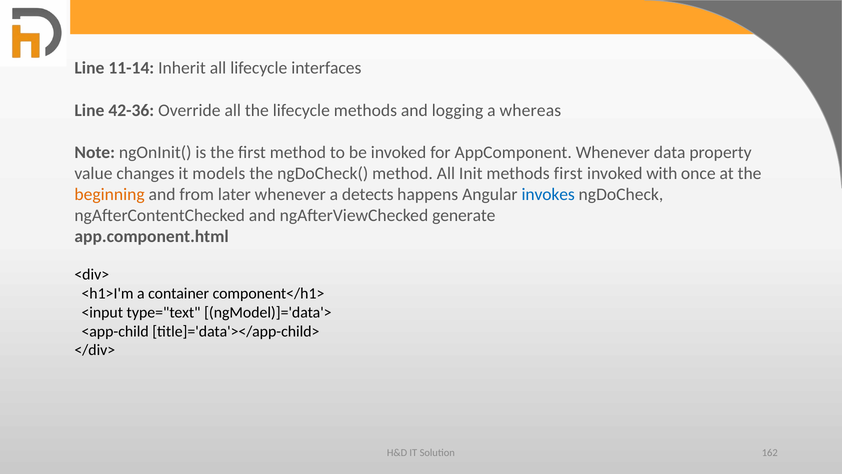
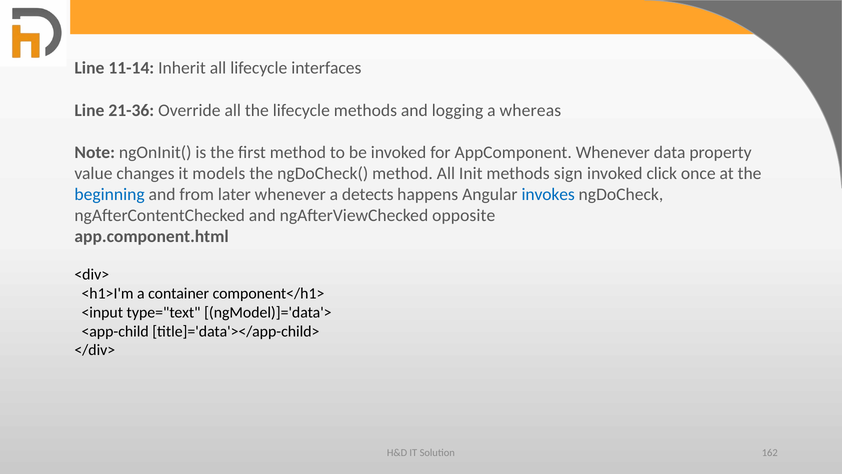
42-36: 42-36 -> 21-36 (131, 110)
methods first: first -> sign (568, 173)
with: with -> click (662, 173)
beginning colour: orange -> blue (110, 194)
generate: generate -> opposite (464, 215)
